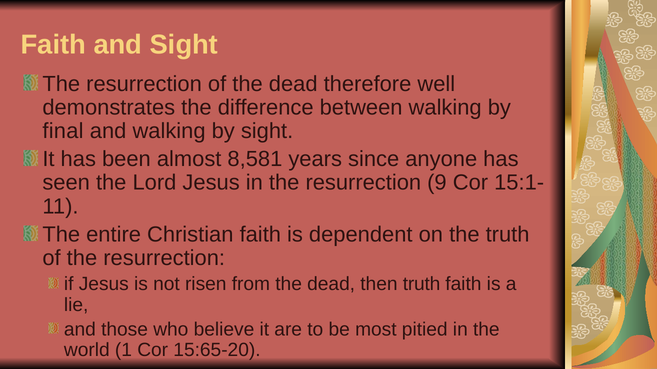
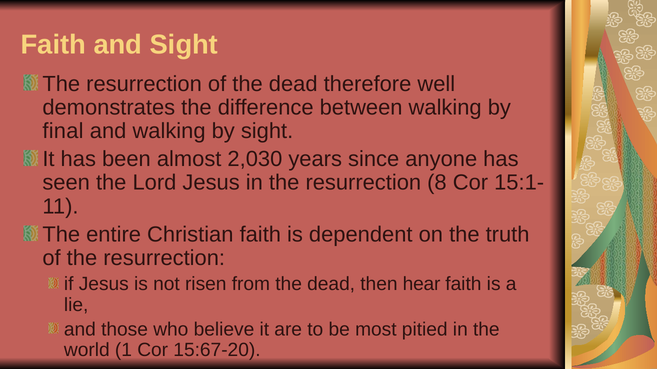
8,581: 8,581 -> 2,030 (255, 159)
9: 9 -> 8 (437, 183)
then truth: truth -> hear (422, 285)
15:65-20: 15:65-20 -> 15:67-20 (217, 350)
